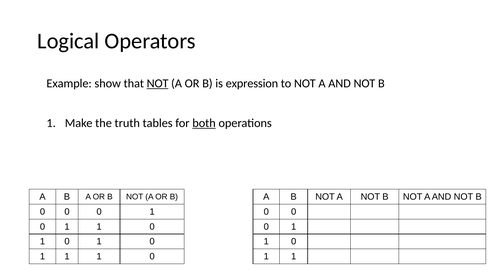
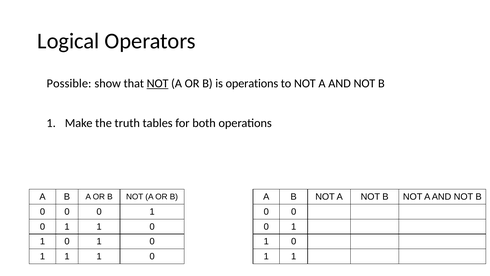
Example: Example -> Possible (69, 83)
is expression: expression -> operations (252, 83)
both underline: present -> none (204, 123)
